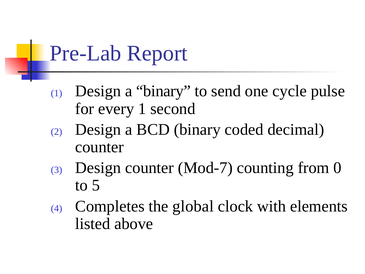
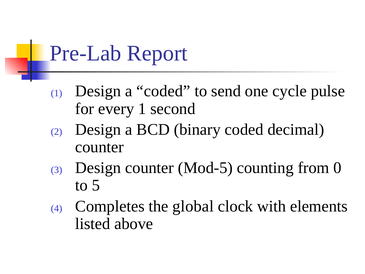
a binary: binary -> coded (163, 91)
Mod-7: Mod-7 -> Mod-5 (205, 168)
